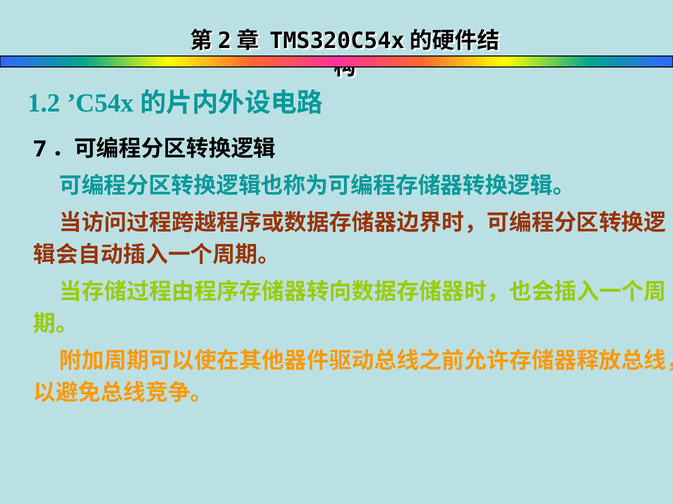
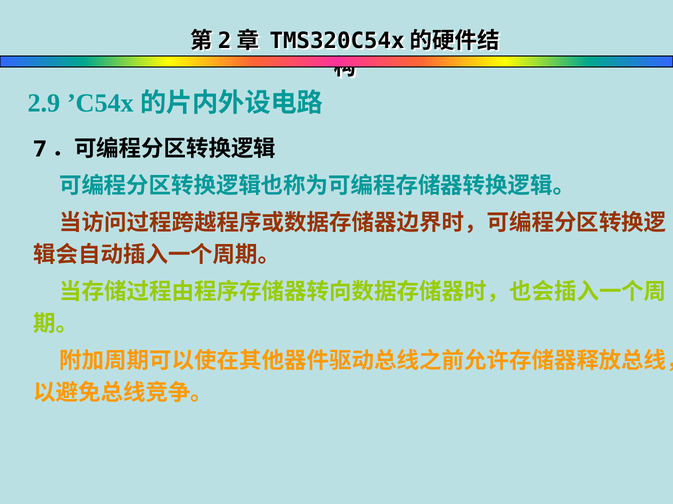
1.2: 1.2 -> 2.9 (44, 103)
